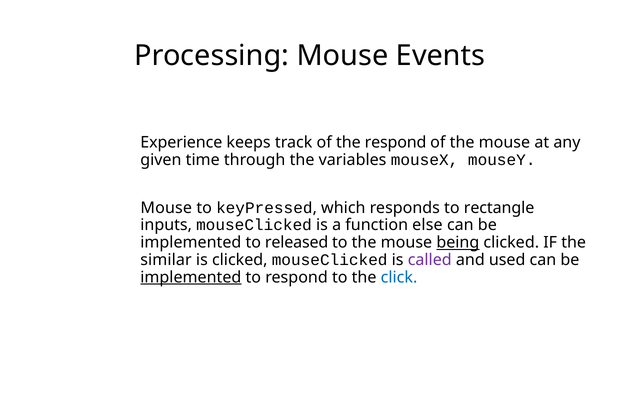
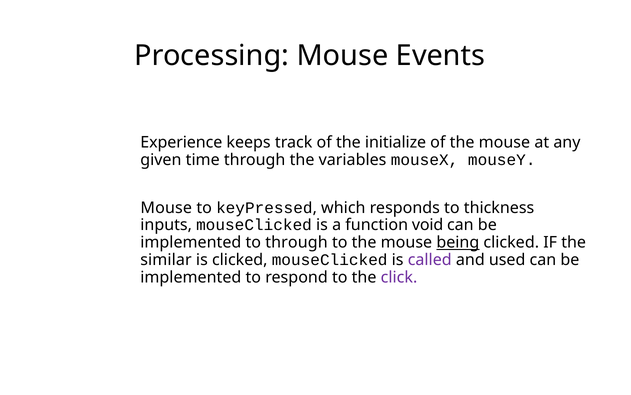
the respond: respond -> initialize (396, 142)
rectangle: rectangle -> thickness (499, 207)
else: else -> void (428, 225)
to released: released -> through (296, 242)
implemented underline: present -> none (191, 277)
click colour: blue -> purple (399, 277)
